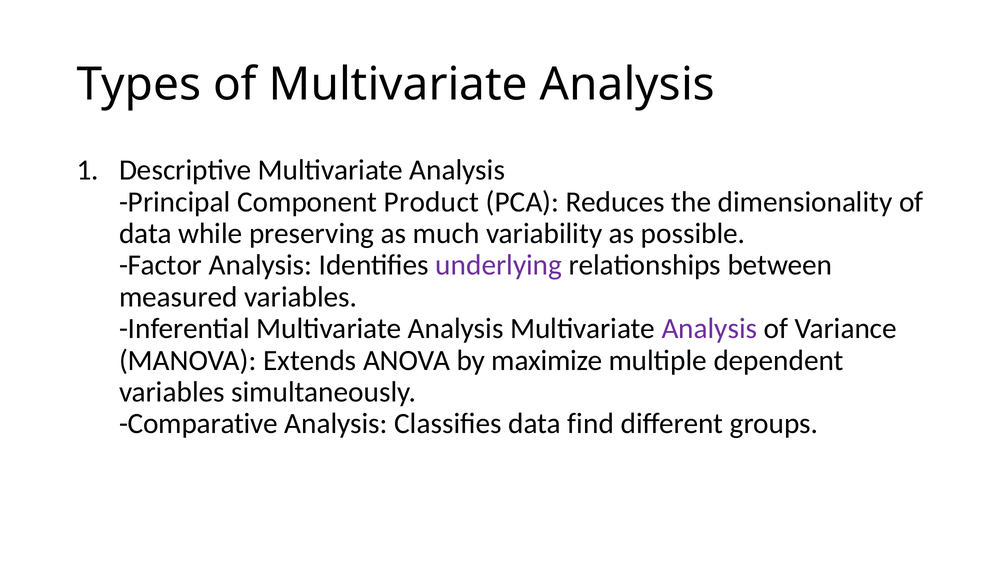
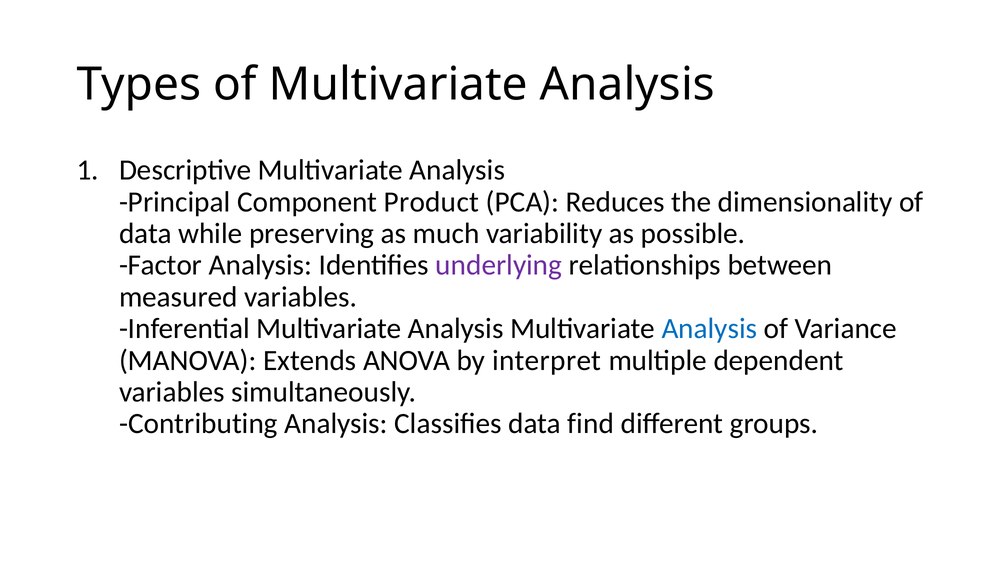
Analysis colour: purple -> blue (709, 328)
maximize: maximize -> interpret (547, 360)
Comparative: Comparative -> Contributing (198, 423)
